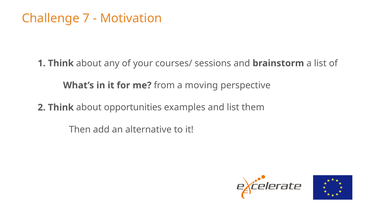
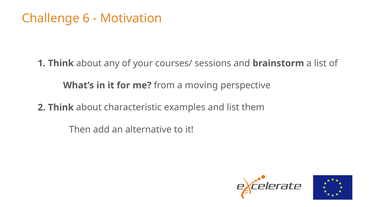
7: 7 -> 6 (86, 18)
opportunities: opportunities -> characteristic (133, 108)
